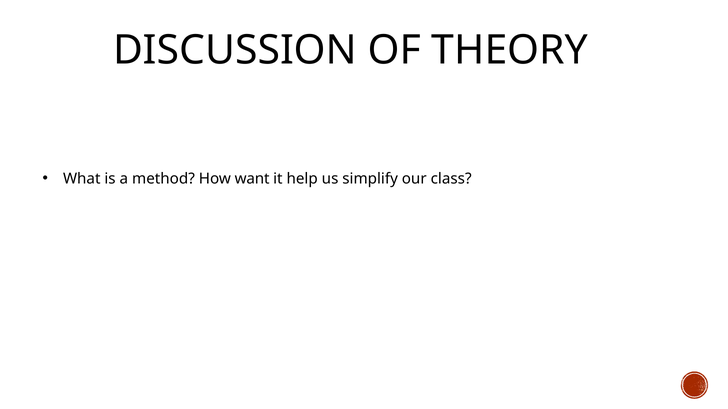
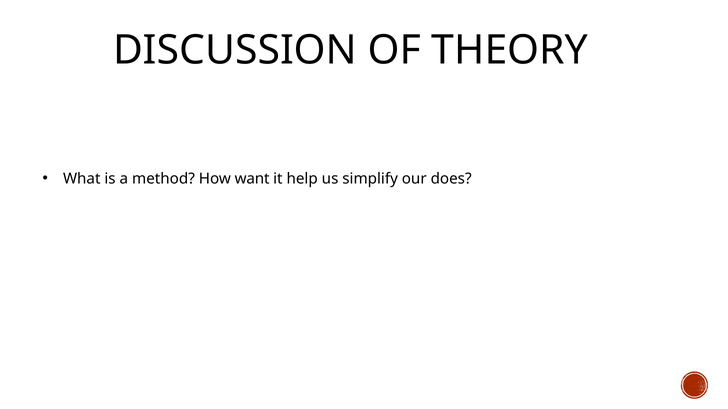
class: class -> does (451, 179)
